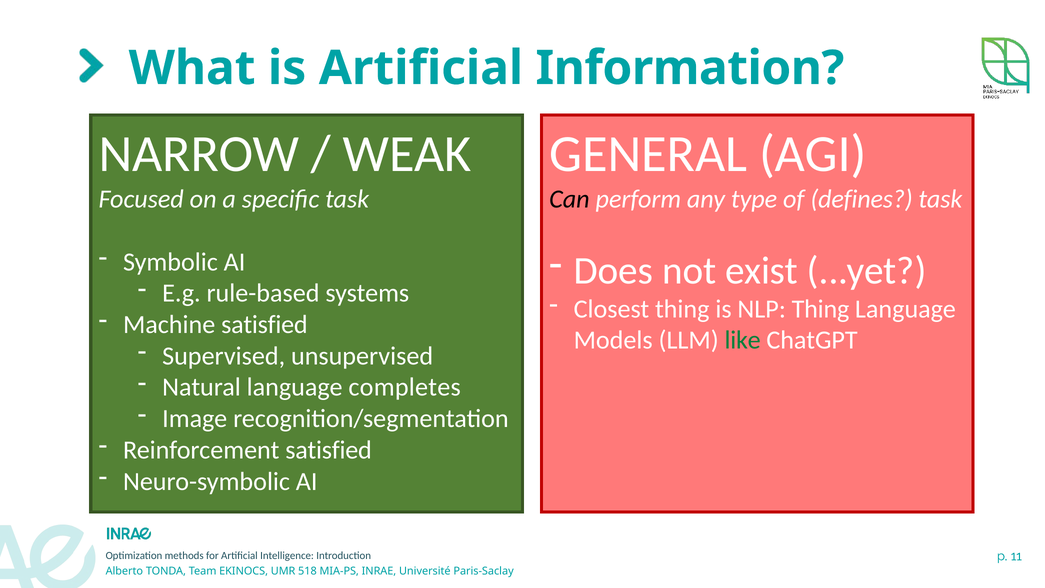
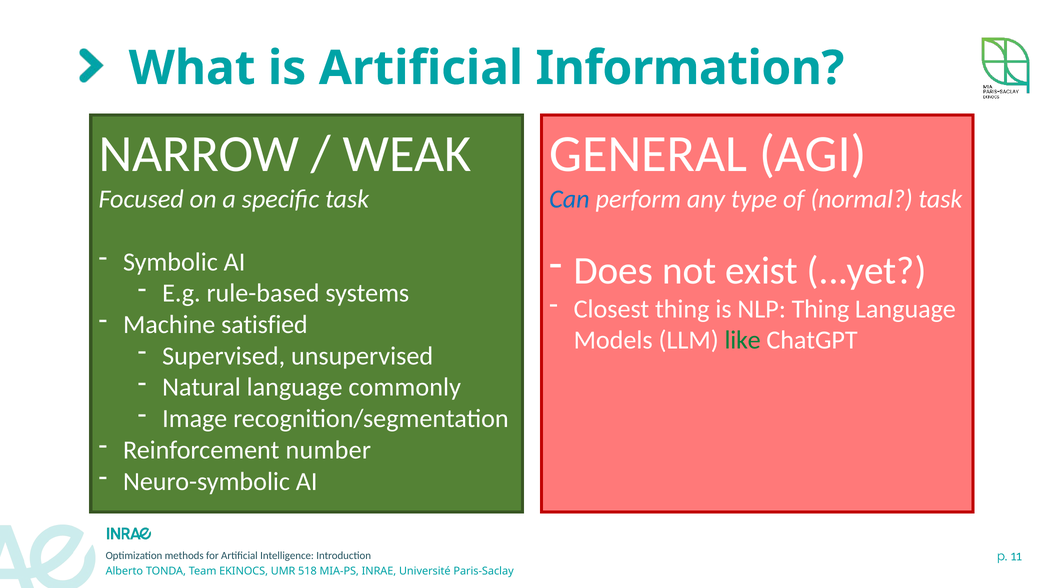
Can colour: black -> blue (569, 199)
defines: defines -> normal (862, 199)
completes: completes -> commonly (405, 387)
Reinforcement satisfied: satisfied -> number (328, 450)
